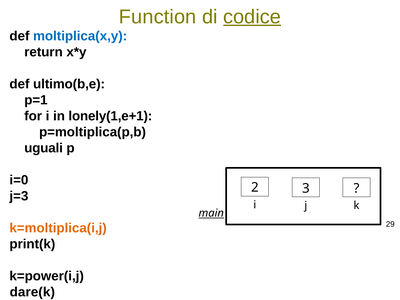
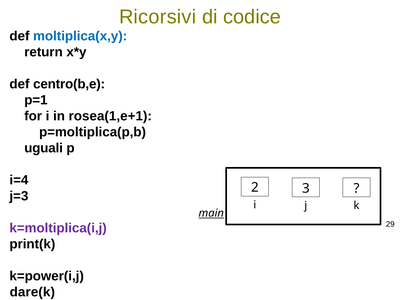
Function: Function -> Ricorsivi (158, 17)
codice underline: present -> none (252, 17)
ultimo(b,e: ultimo(b,e -> centro(b,e (69, 84)
lonely(1,e+1: lonely(1,e+1 -> rosea(1,e+1 (110, 116)
i=0: i=0 -> i=4 (19, 180)
k=moltiplica(i,j colour: orange -> purple (58, 228)
